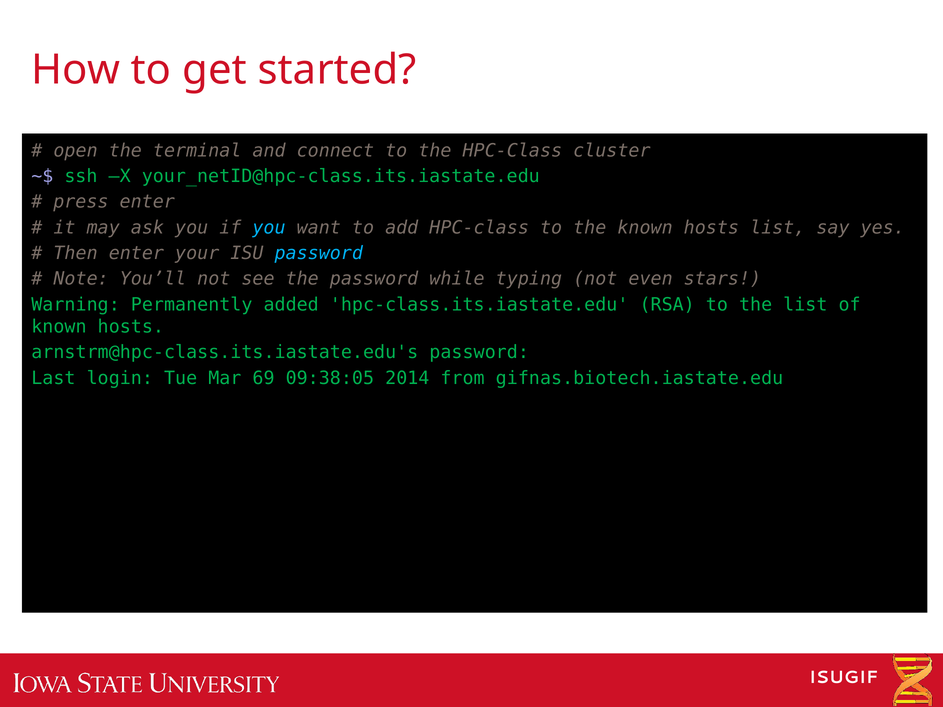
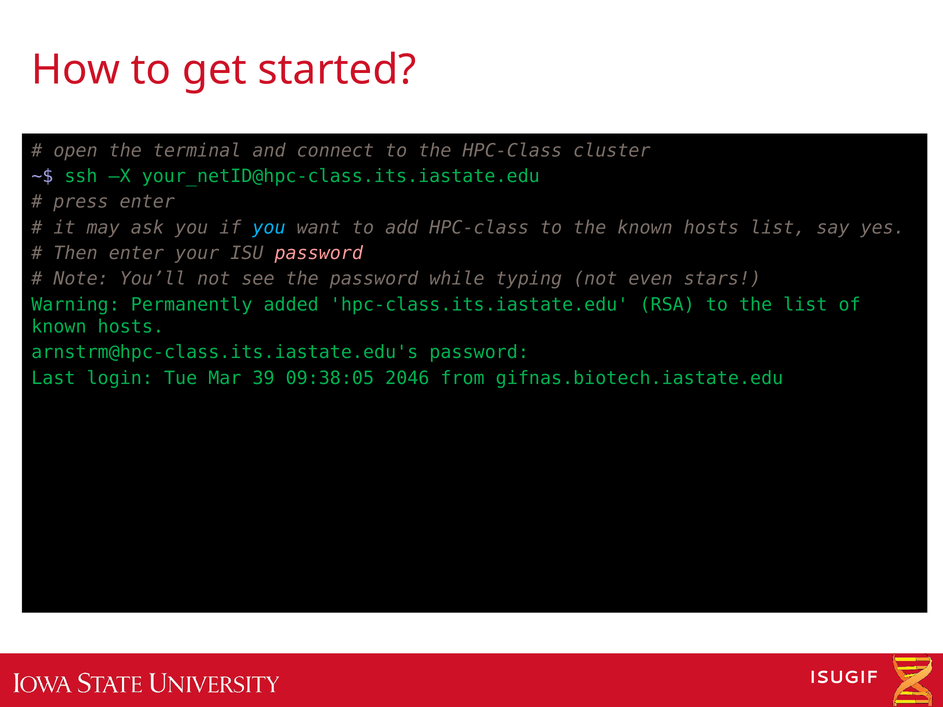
password colour: light blue -> pink (319, 253)
69: 69 -> 39 (264, 378)
2014: 2014 -> 2046 (407, 378)
